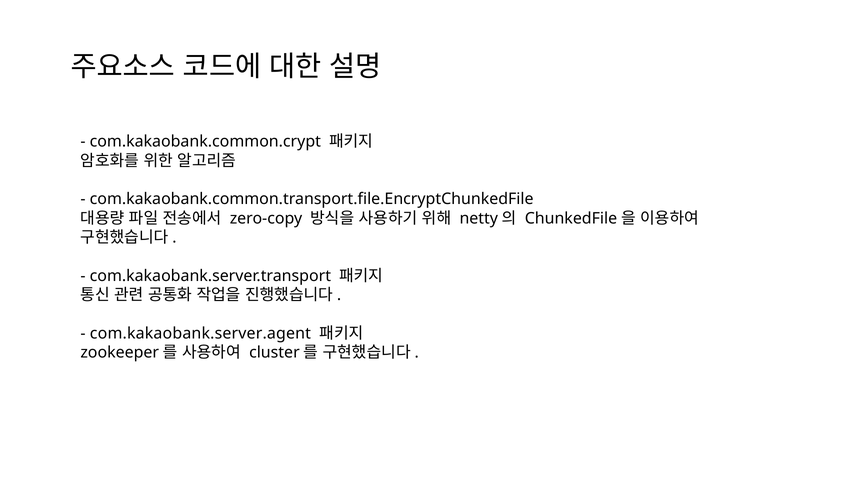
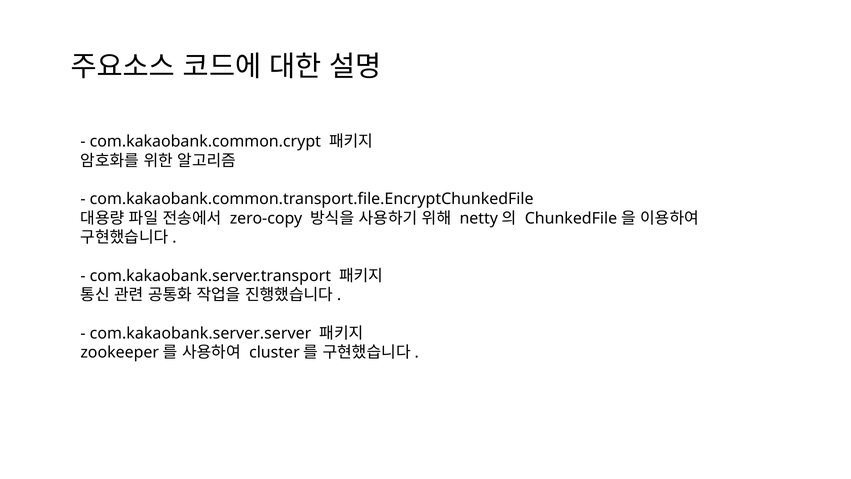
com.kakaobank.server.agent: com.kakaobank.server.agent -> com.kakaobank.server.server (200, 333)
